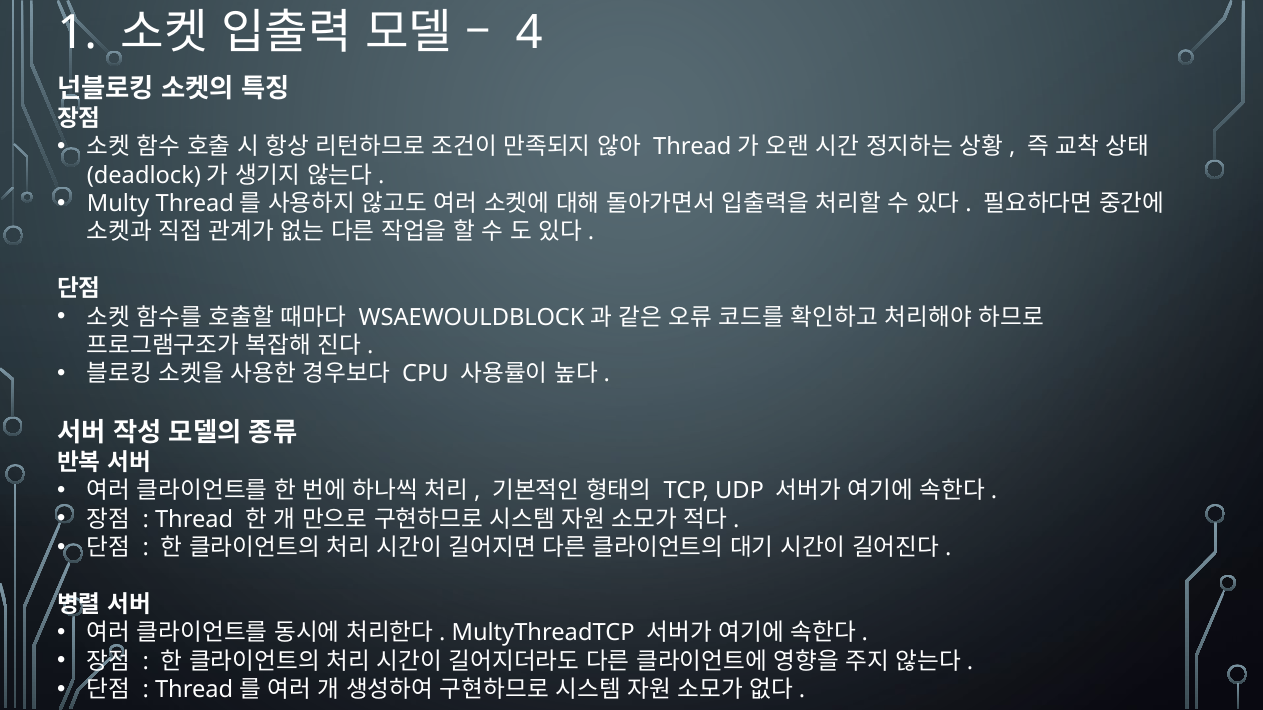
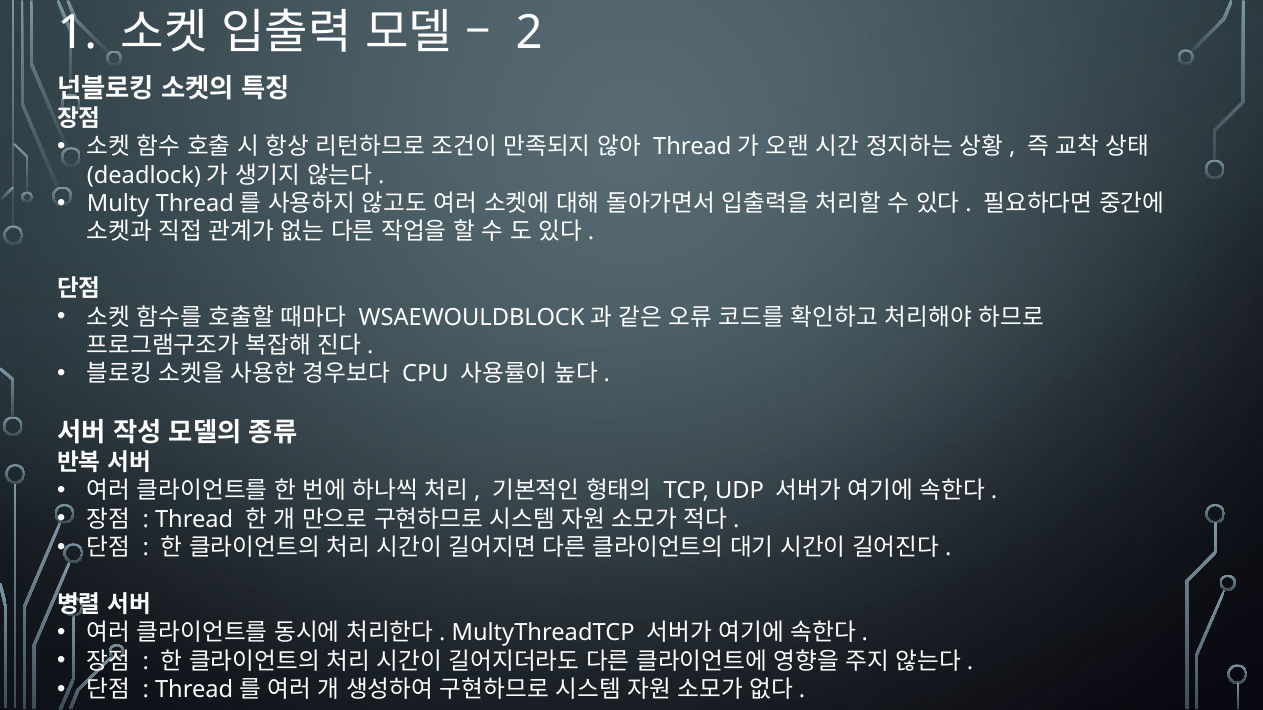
4: 4 -> 2 (529, 33)
